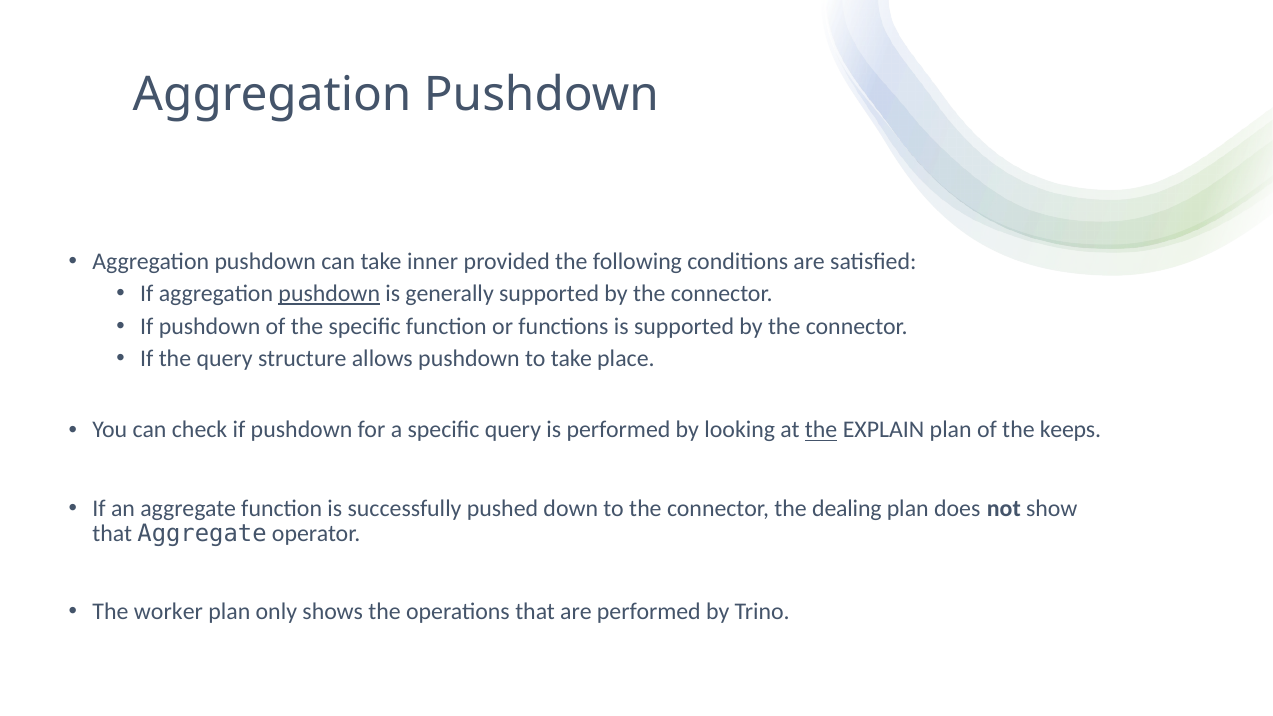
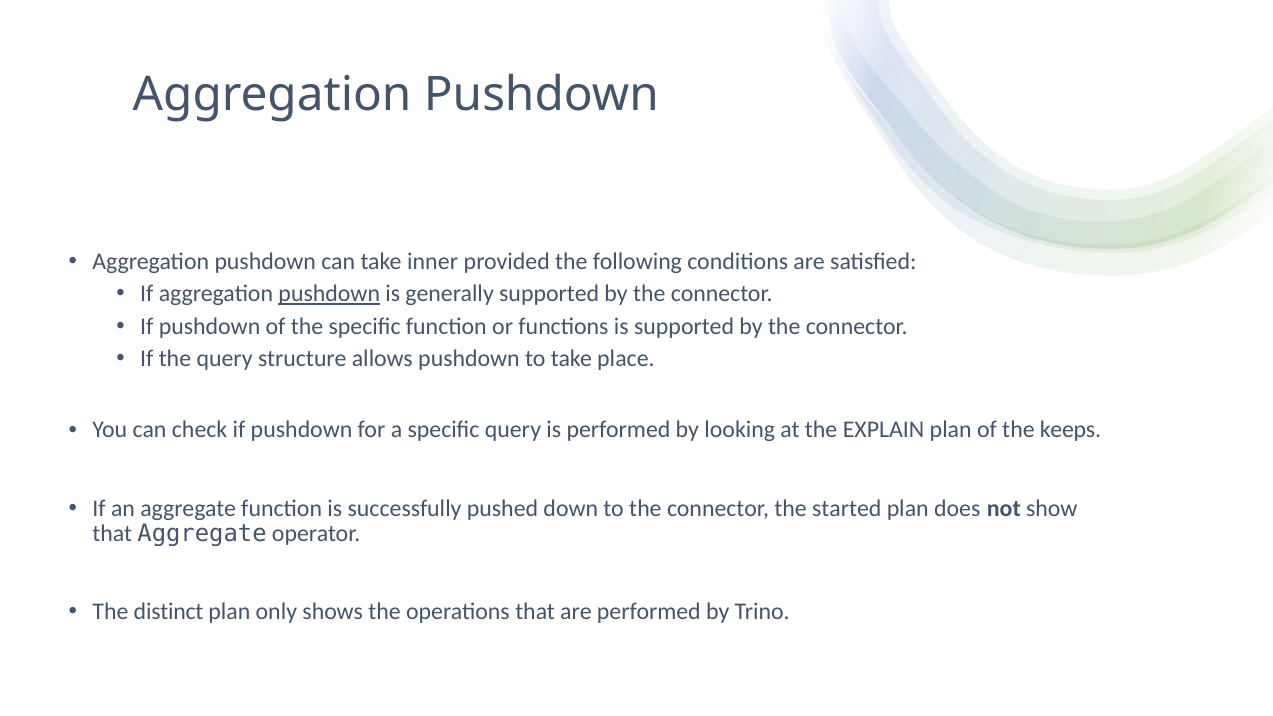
the underline: present -> none (821, 430)
dealing: dealing -> started (847, 508)
worker: worker -> distinct (169, 612)
